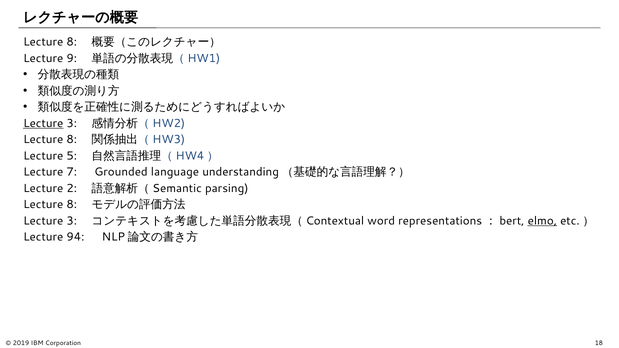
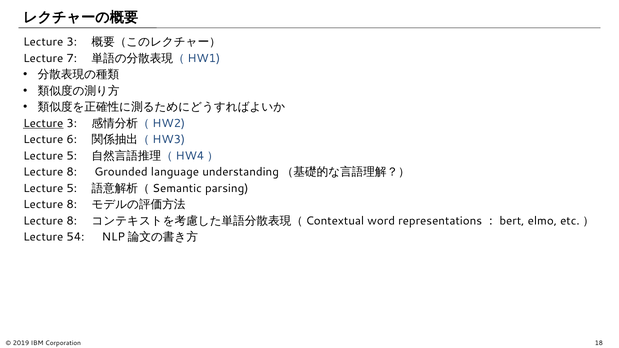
8: 8 -> 3 (72, 42)
9: 9 -> 7 (72, 58)
8: 8 -> 6 (72, 140)
7: 7 -> 8 (72, 172)
2: 2 -> 5 (72, 188)
3: 3 -> 8 (72, 221)
elmo underline: present -> none (542, 221)
94: 94 -> 54 (75, 237)
